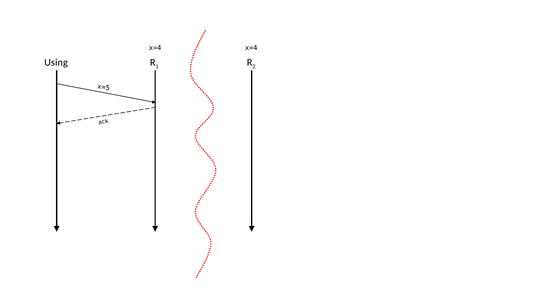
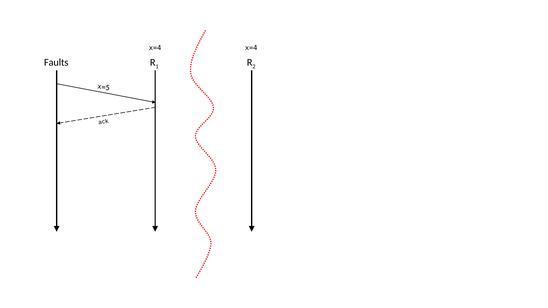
Using: Using -> Faults (56, 63)
